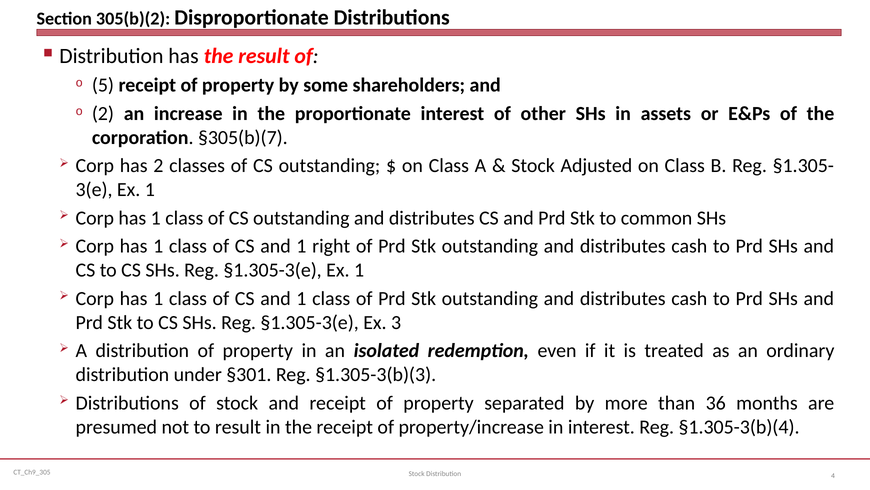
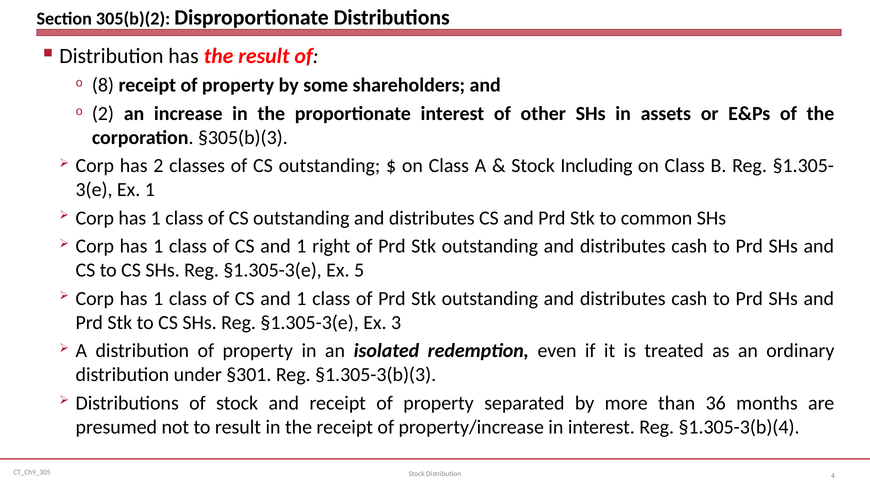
5: 5 -> 8 (103, 85)
§305(b)(7: §305(b)(7 -> §305(b)(3 (243, 137)
Adjusted: Adjusted -> Including (596, 166)
§1.305-3(e Ex 1: 1 -> 5 (359, 270)
